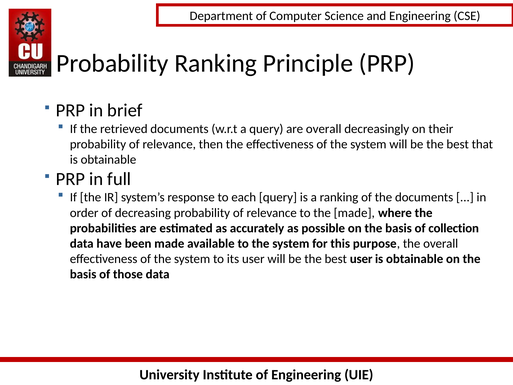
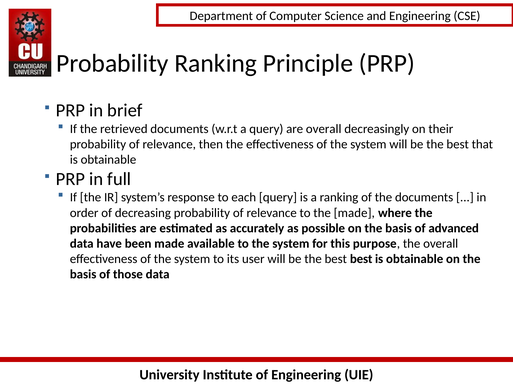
collection: collection -> advanced (454, 228)
best user: user -> best (361, 259)
